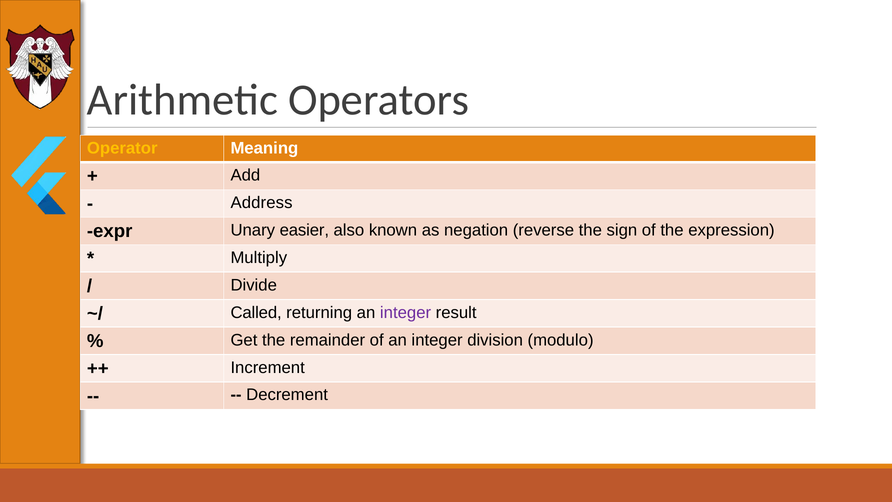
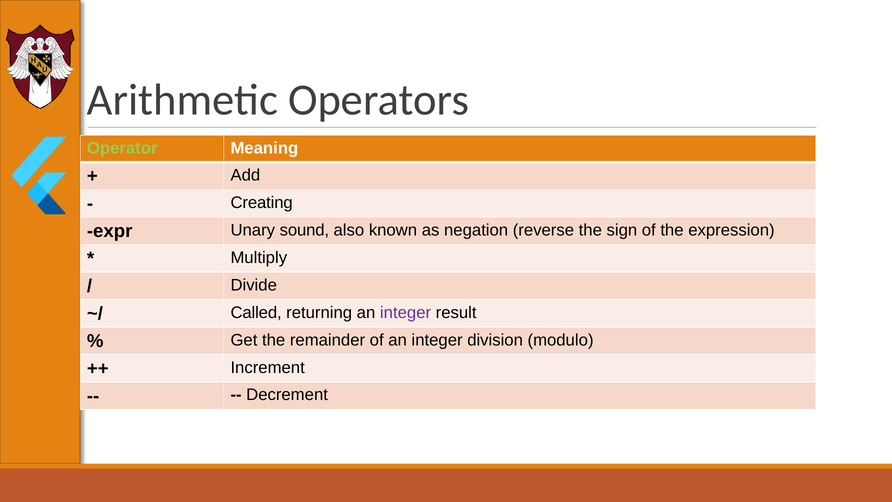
Operator colour: yellow -> light green (122, 148)
Address: Address -> Creating (262, 203)
easier: easier -> sound (304, 230)
